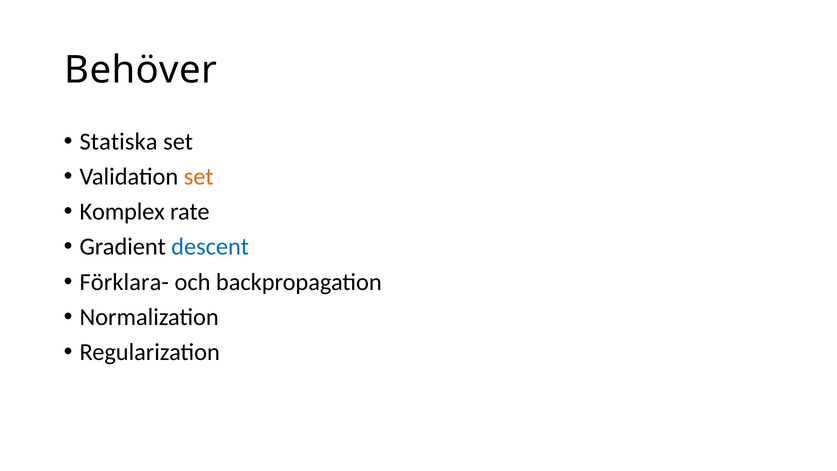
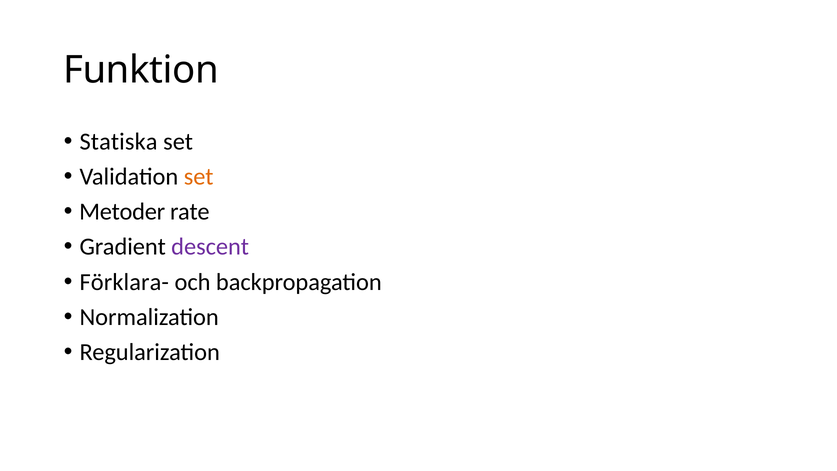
Behöver: Behöver -> Funktion (141, 70)
Komplex: Komplex -> Metoder (122, 212)
descent colour: blue -> purple (210, 247)
